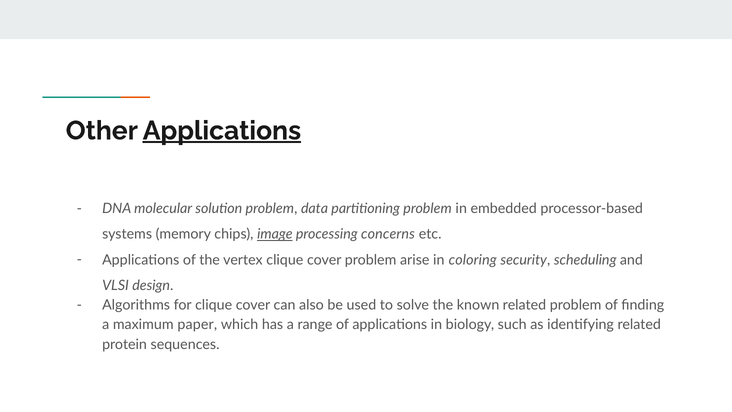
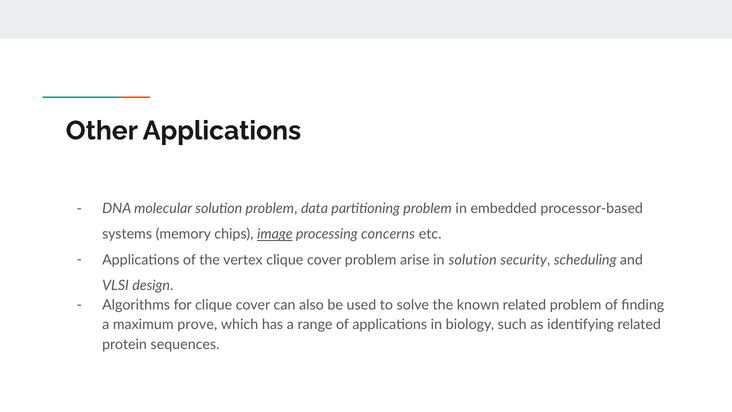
Applications underline: present -> none (222, 131)
in coloring: coloring -> solution (473, 260)
paper: paper -> prove (197, 325)
